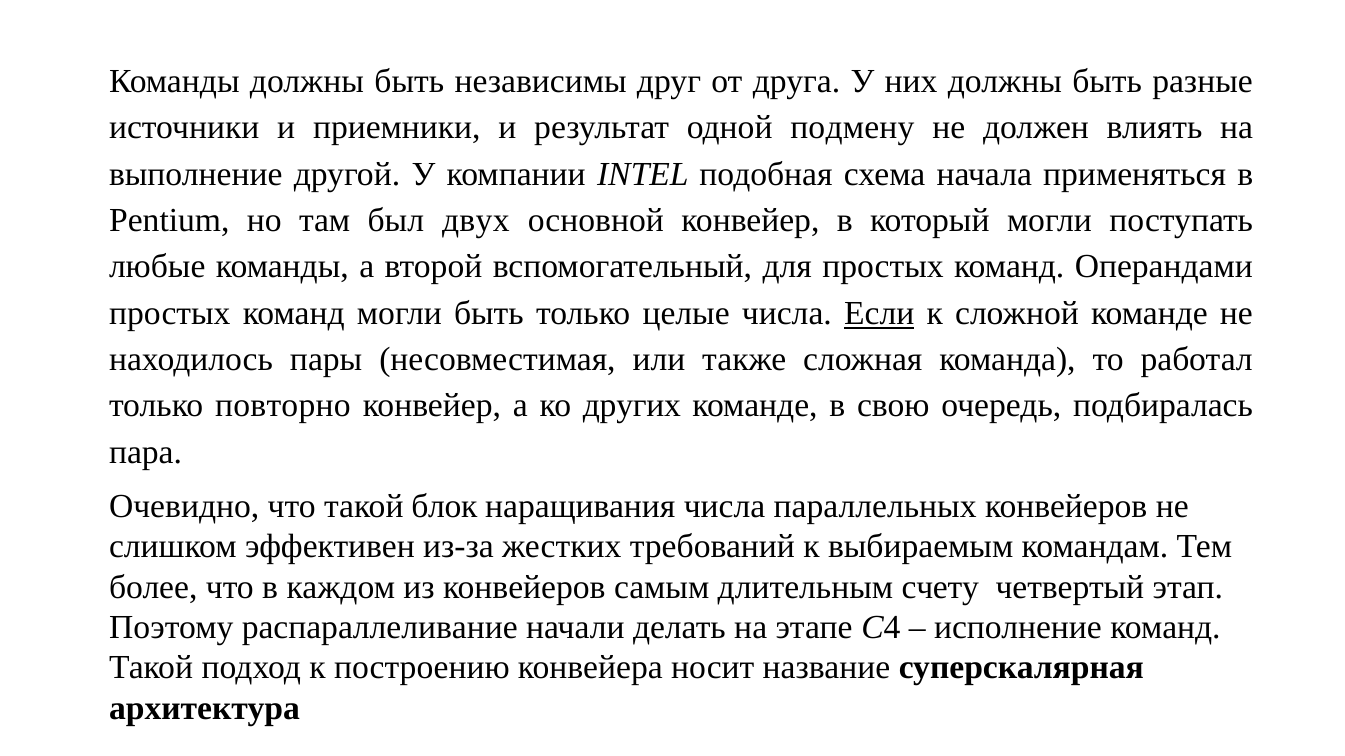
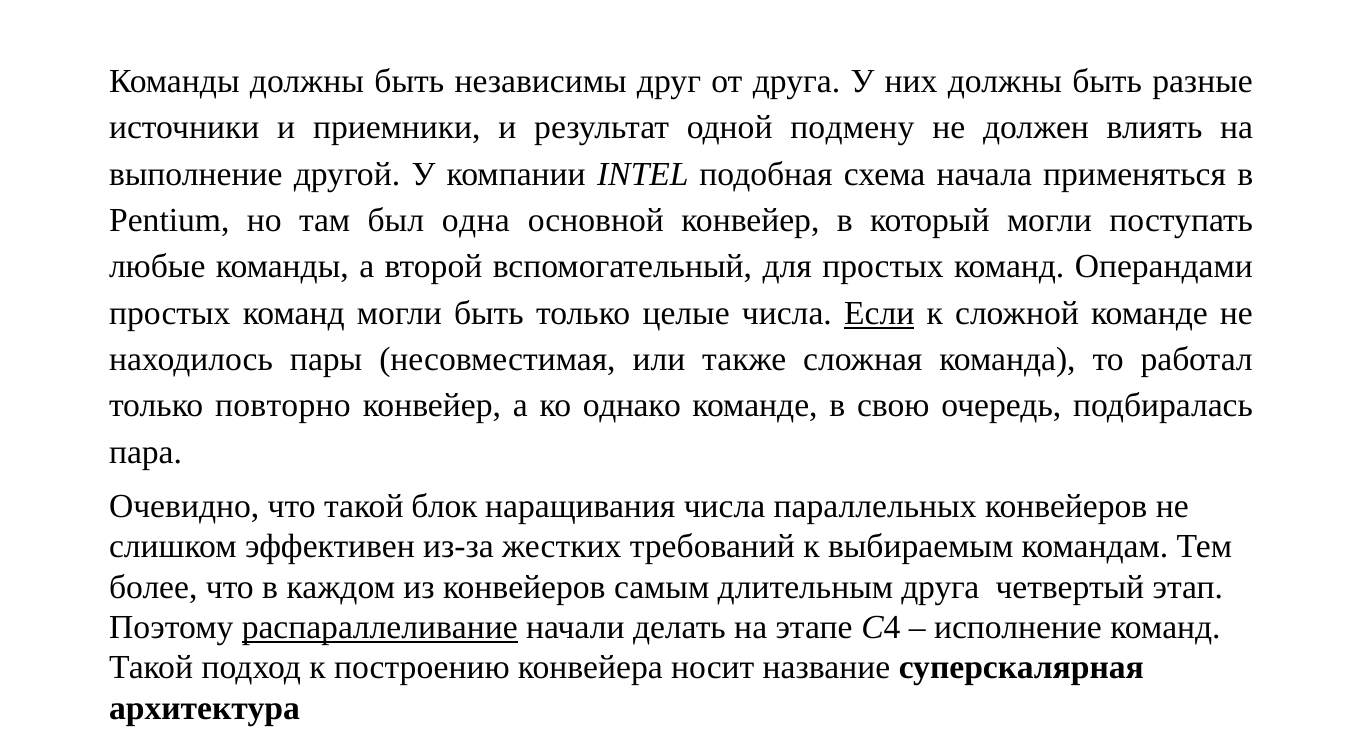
двух: двух -> одна (476, 221)
других: других -> однако (632, 406)
длительным счету: счету -> друга (940, 588)
распараллеливание underline: none -> present (380, 628)
